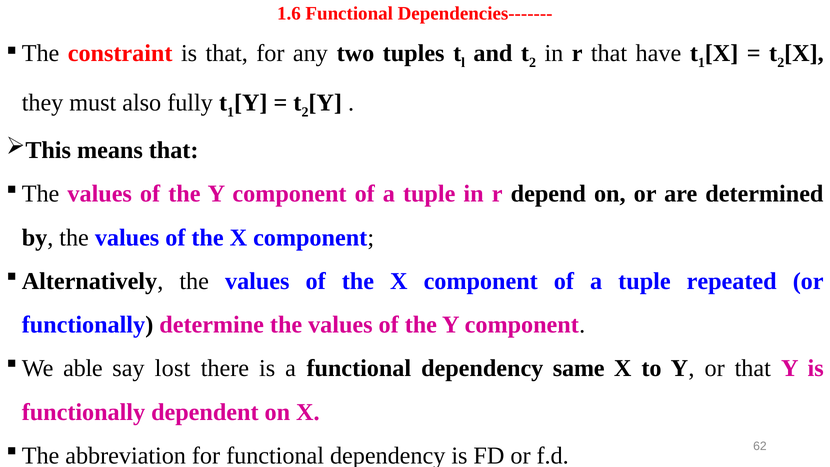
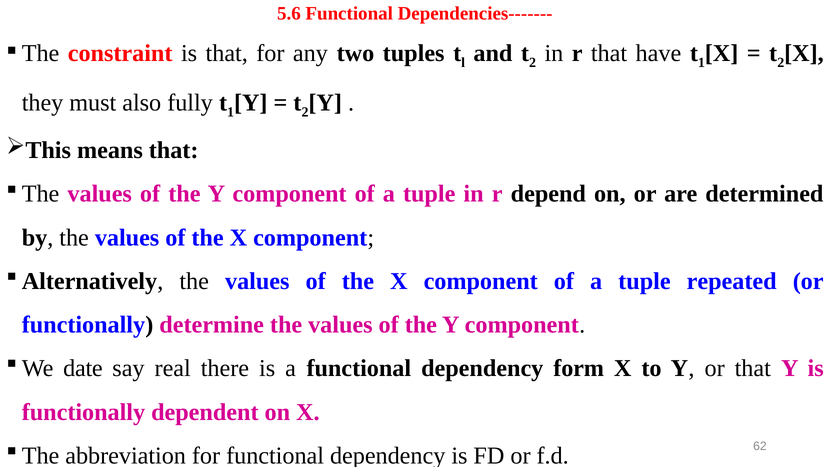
1.6: 1.6 -> 5.6 (289, 13)
able: able -> date (83, 368)
lost: lost -> real (173, 368)
same: same -> form (579, 368)
